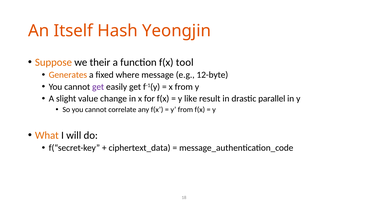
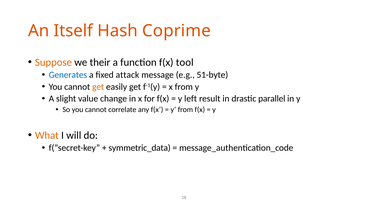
Yeongjin: Yeongjin -> Coprime (177, 31)
Generates colour: orange -> blue (68, 75)
where: where -> attack (127, 75)
12-byte: 12-byte -> 51-byte (212, 75)
get colour: purple -> orange (98, 87)
like: like -> left (191, 99)
ciphertext_data: ciphertext_data -> symmetric_data (140, 148)
